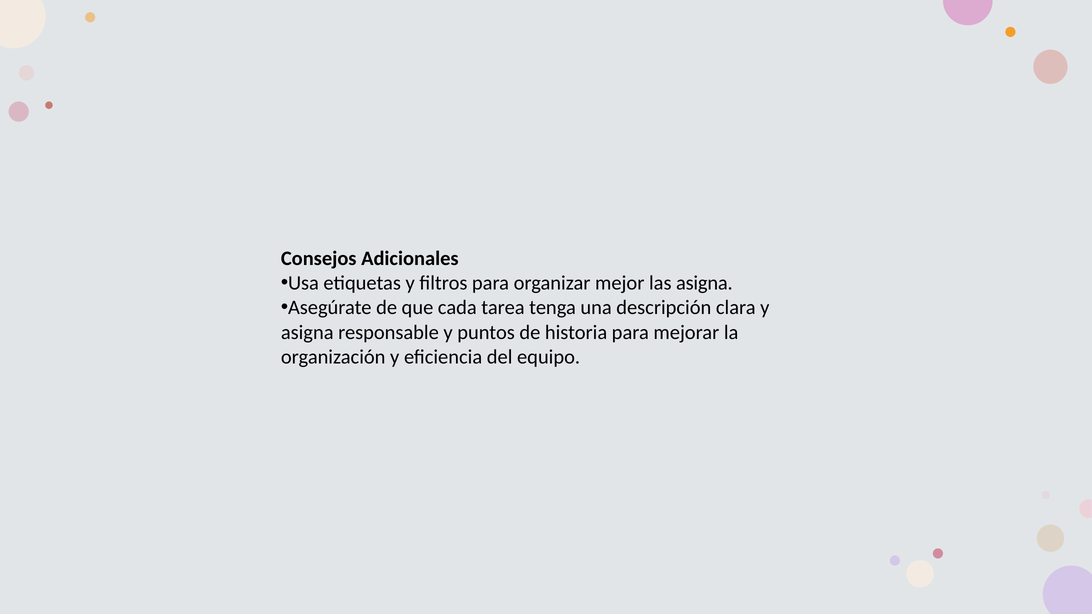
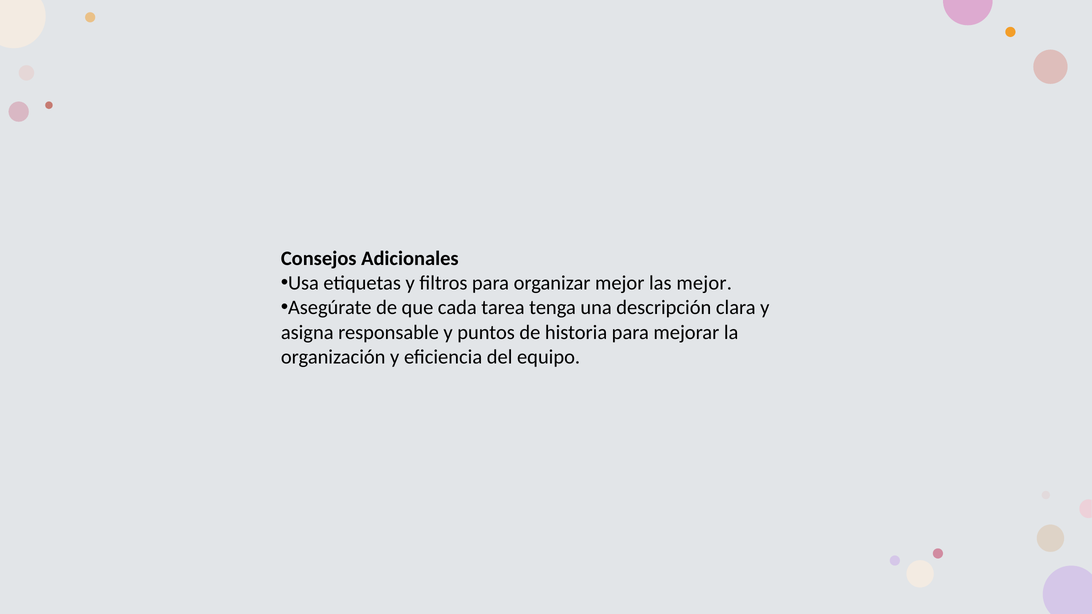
las asigna: asigna -> mejor (704, 283)
